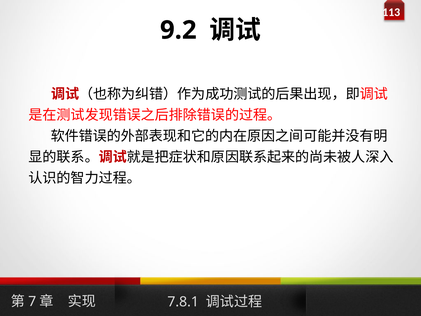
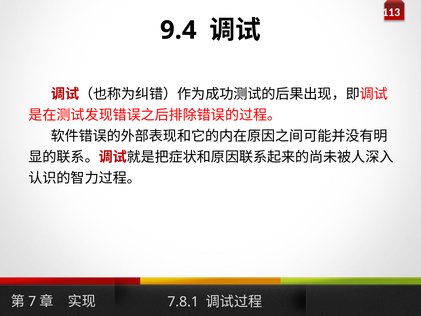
9.2: 9.2 -> 9.4 (178, 30)
